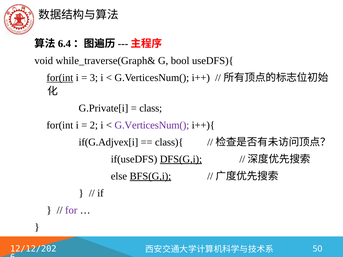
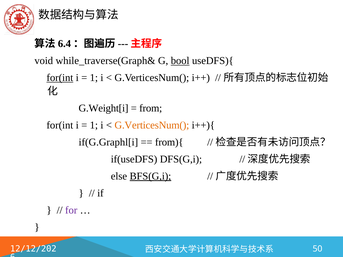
bool underline: none -> present (180, 61)
3: 3 -> 1 (94, 78)
G.Private[i: G.Private[i -> G.Weight[i (104, 108)
class: class -> from (151, 108)
2: 2 -> 1 (94, 125)
G.VerticesNum( colour: purple -> orange (152, 125)
if(G.Adjvex[i: if(G.Adjvex[i -> if(G.Graphl[i (108, 142)
class){: class){ -> from){ (169, 142)
DFS(G,i underline: present -> none (181, 159)
